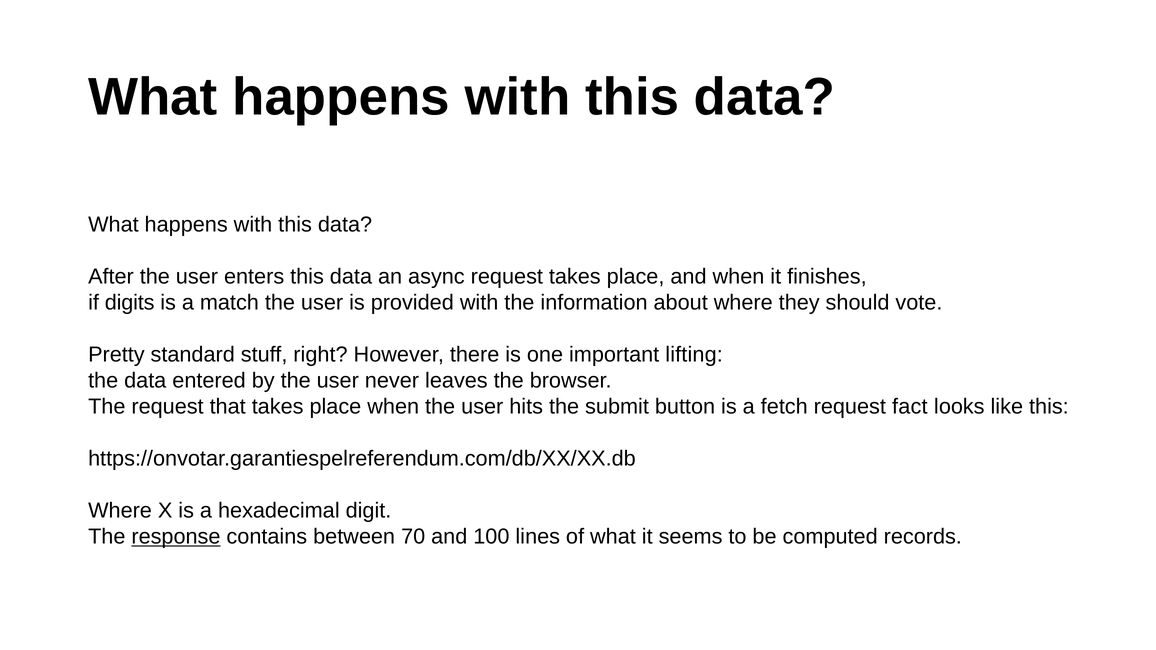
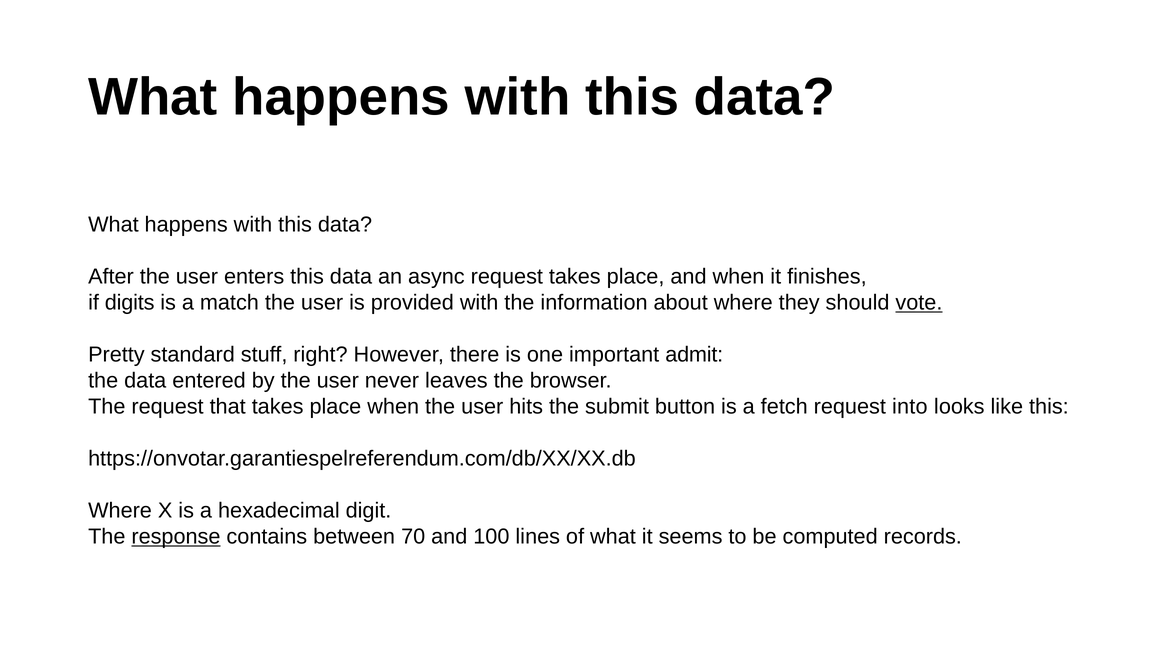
vote underline: none -> present (919, 303)
lifting: lifting -> admit (694, 355)
fact: fact -> into (910, 407)
